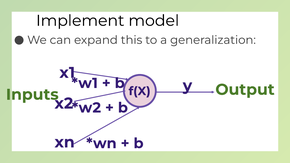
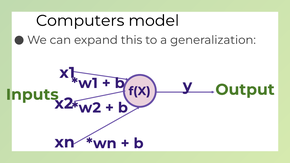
Implement: Implement -> Computers (80, 21)
